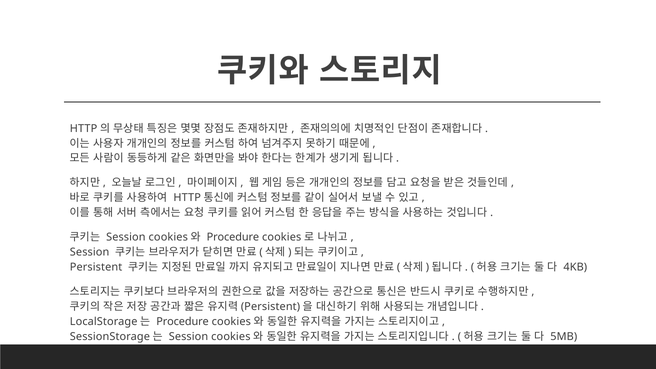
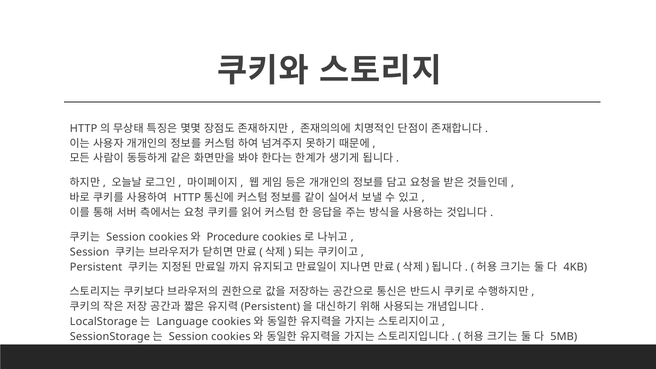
Procedure: Procedure -> Language (182, 321)
